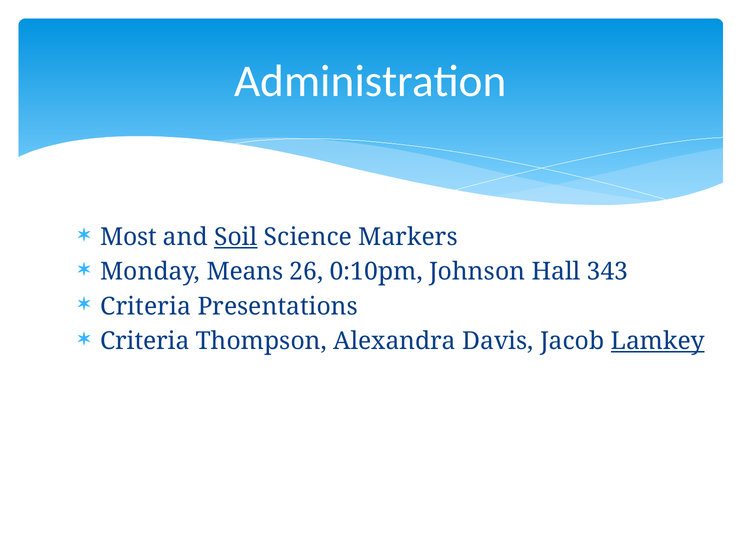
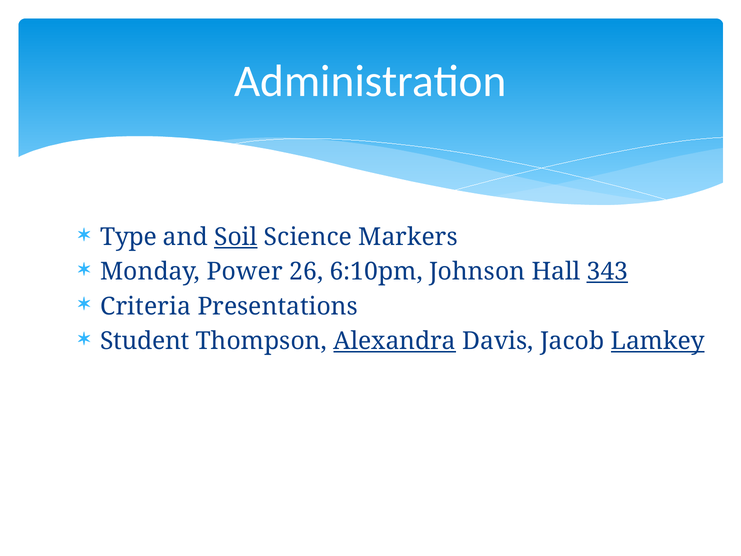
Most: Most -> Type (128, 237)
Means: Means -> Power (245, 272)
0:10pm: 0:10pm -> 6:10pm (376, 272)
343 underline: none -> present (607, 272)
Criteria: Criteria -> Student (145, 341)
Alexandra underline: none -> present (395, 341)
